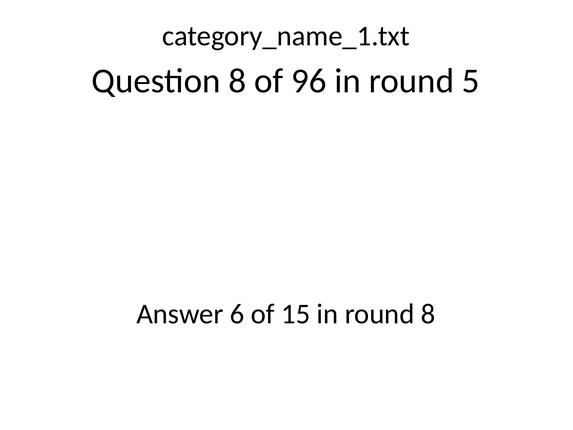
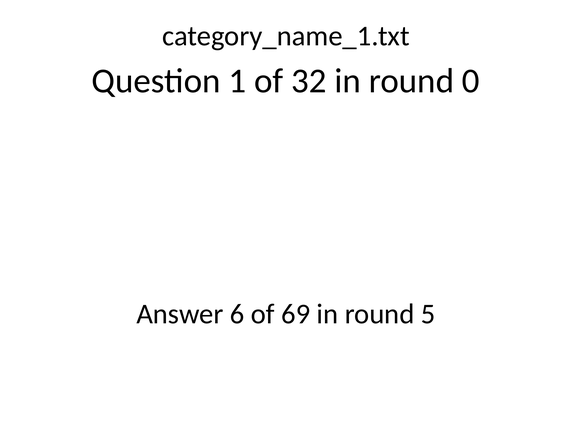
Question 8: 8 -> 1 (237, 81)
96: 96 -> 32 (309, 81)
5: 5 -> 0 (471, 81)
15: 15 -> 69 (296, 314)
round 8: 8 -> 5 (428, 314)
